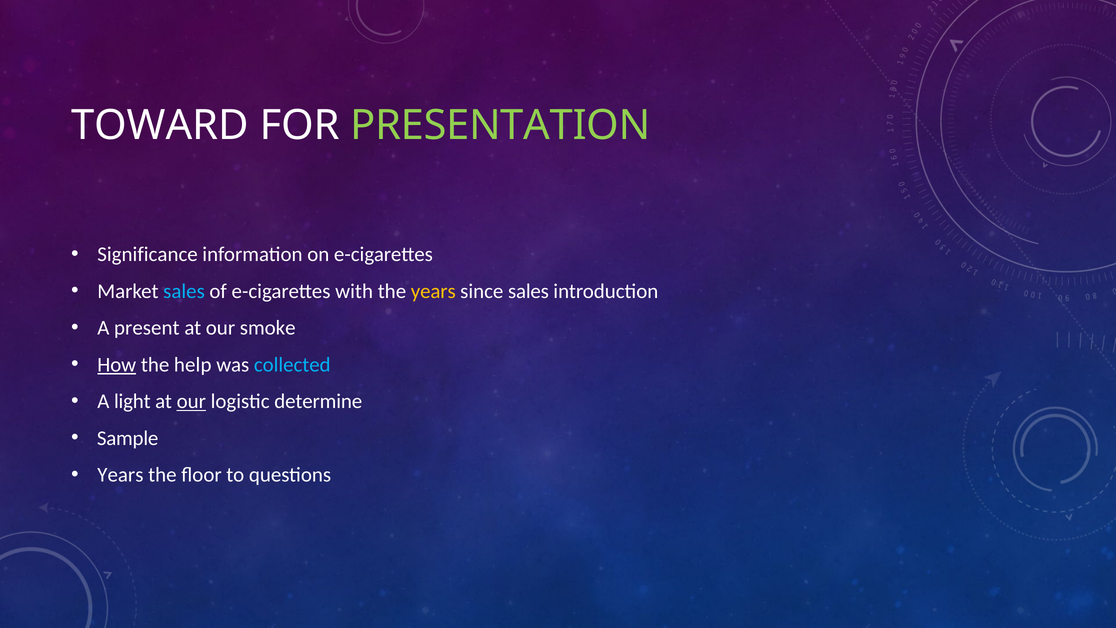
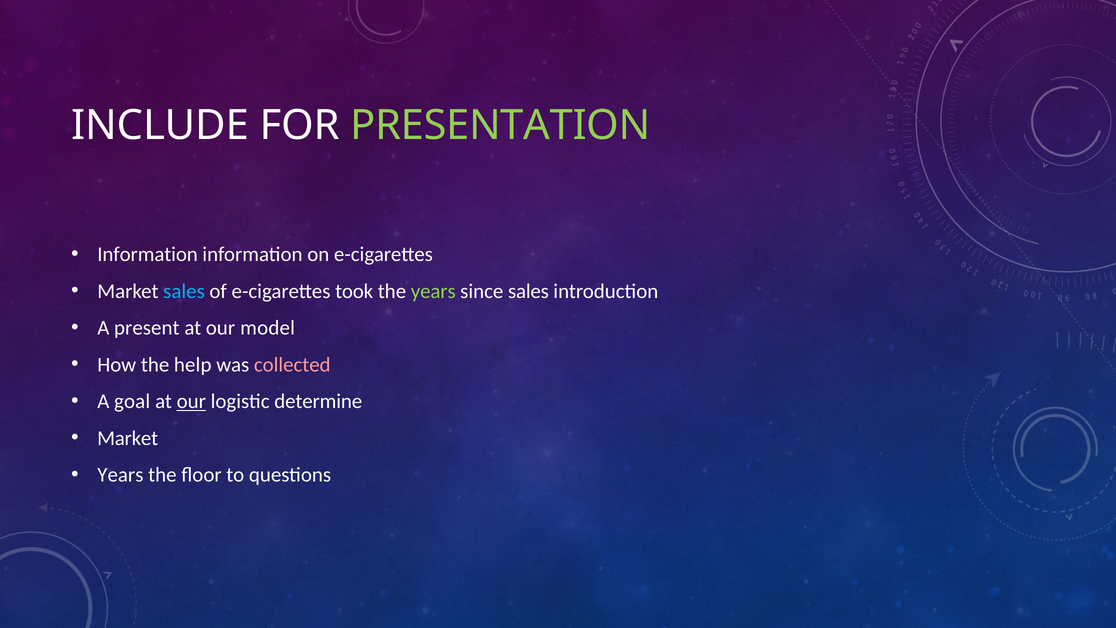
TOWARD: TOWARD -> INCLUDE (160, 125)
Significance: Significance -> Information (148, 254)
with: with -> took (354, 291)
years colour: yellow -> light green (433, 291)
smoke: smoke -> model (268, 328)
How underline: present -> none (117, 365)
collected colour: light blue -> pink (292, 365)
light: light -> goal (132, 401)
Sample: Sample -> Market (128, 438)
